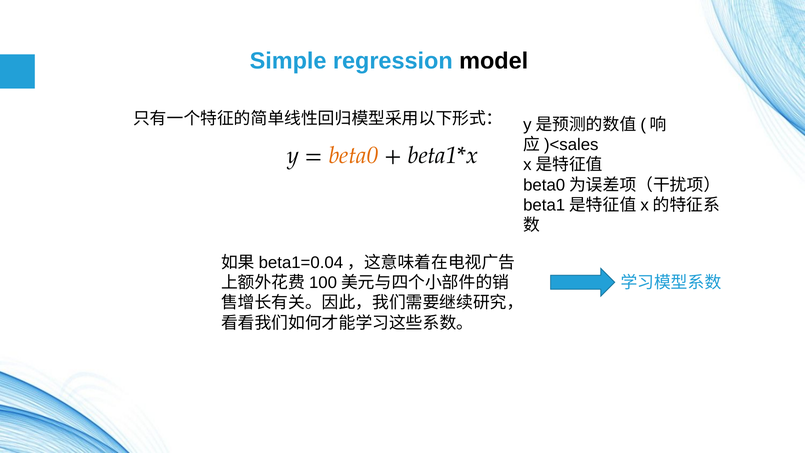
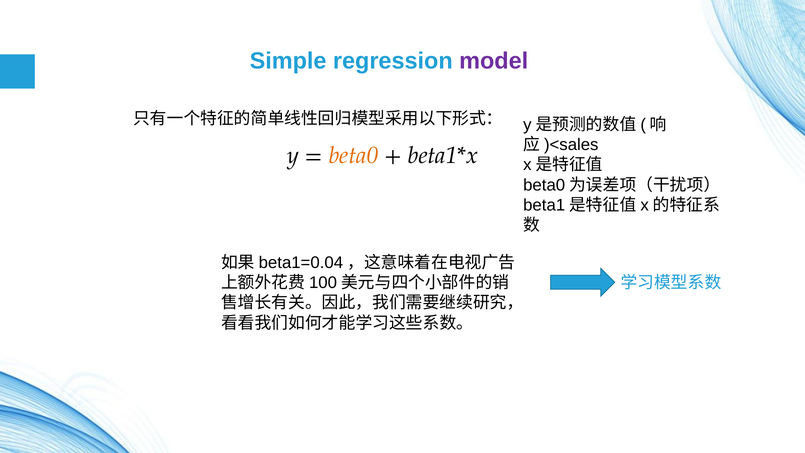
model colour: black -> purple (494, 61)
